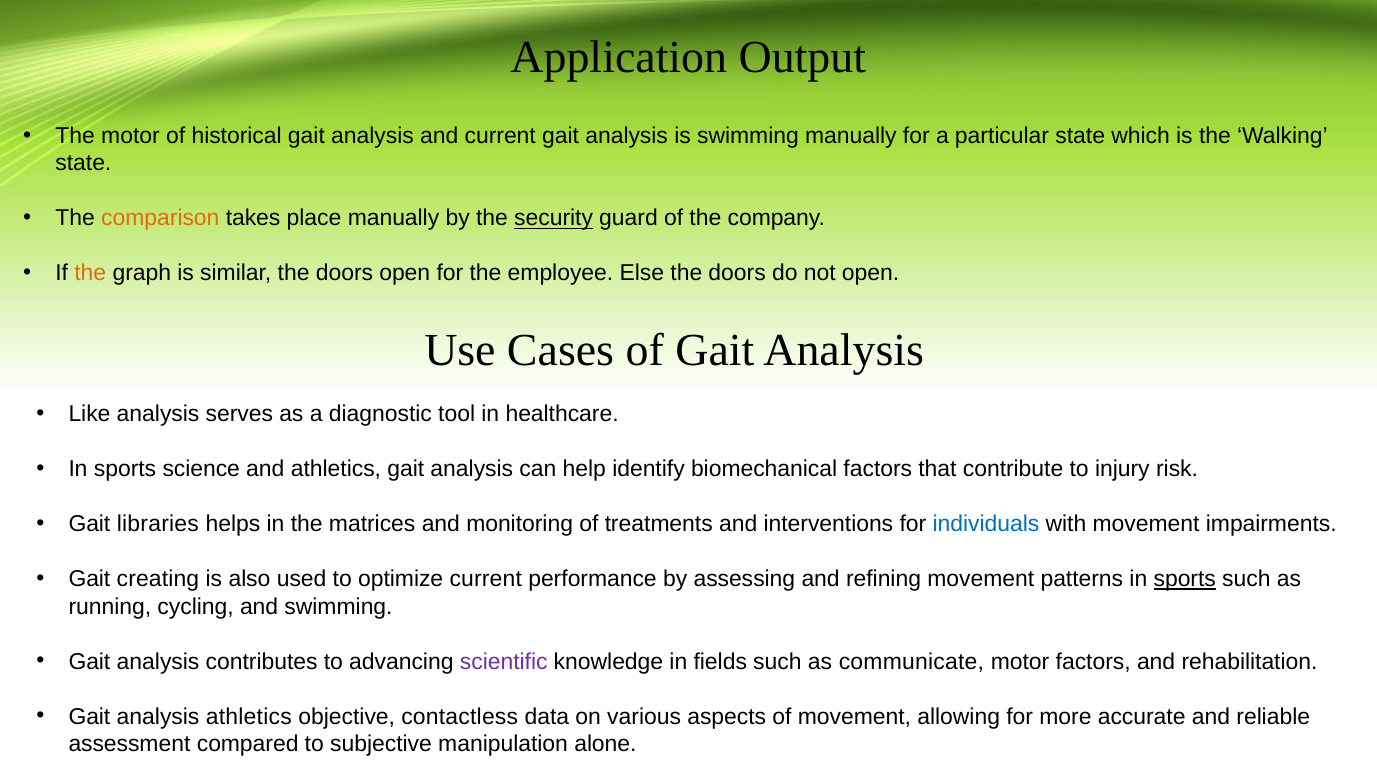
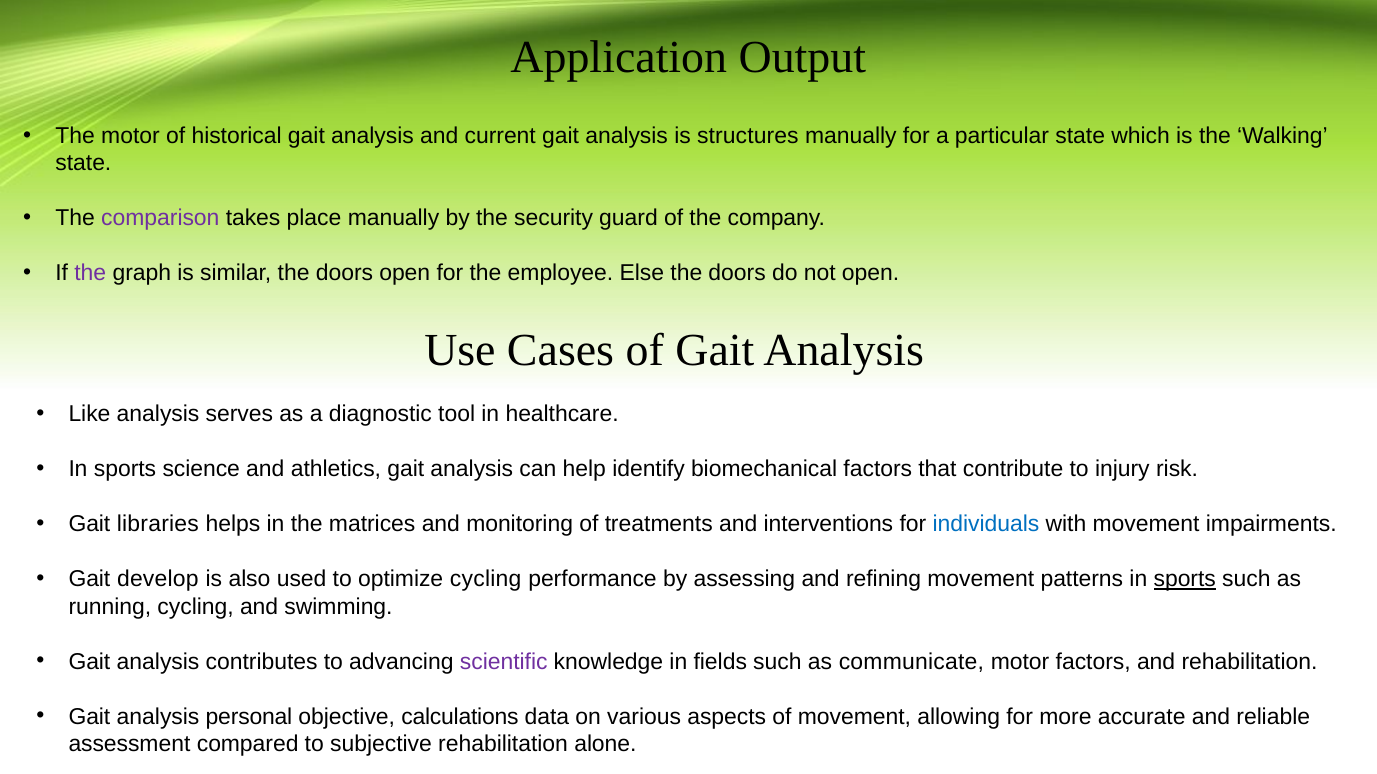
is swimming: swimming -> structures (748, 136)
comparison colour: orange -> purple (160, 218)
security underline: present -> none (554, 218)
the colour: orange -> purple (90, 274)
creating: creating -> develop (158, 579)
optimize current: current -> cycling (486, 579)
analysis athletics: athletics -> personal (249, 717)
contactless: contactless -> calculations (460, 717)
subjective manipulation: manipulation -> rehabilitation (503, 745)
